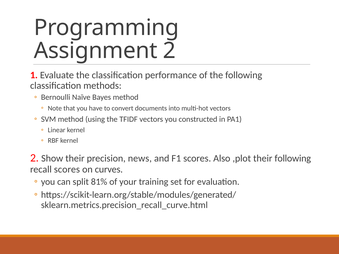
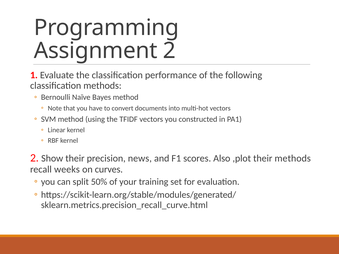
their following: following -> methods (293, 159)
recall scores: scores -> weeks (67, 170)
81%: 81% -> 50% (99, 182)
